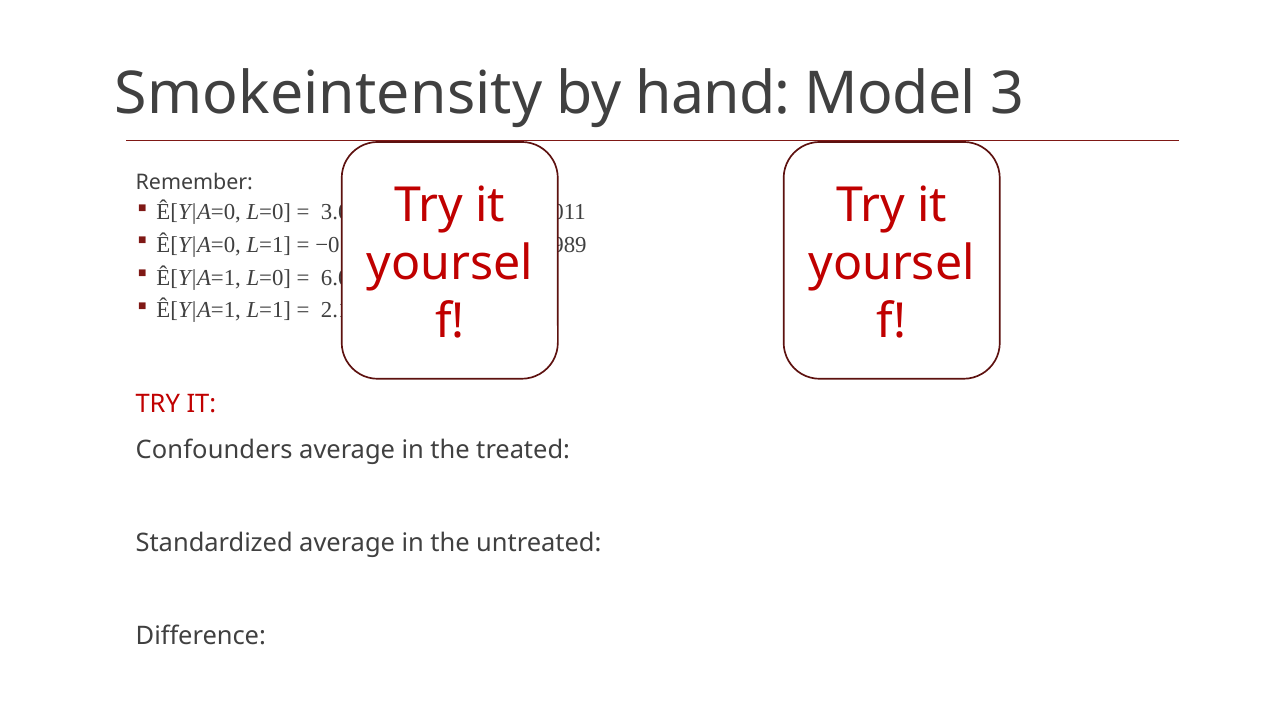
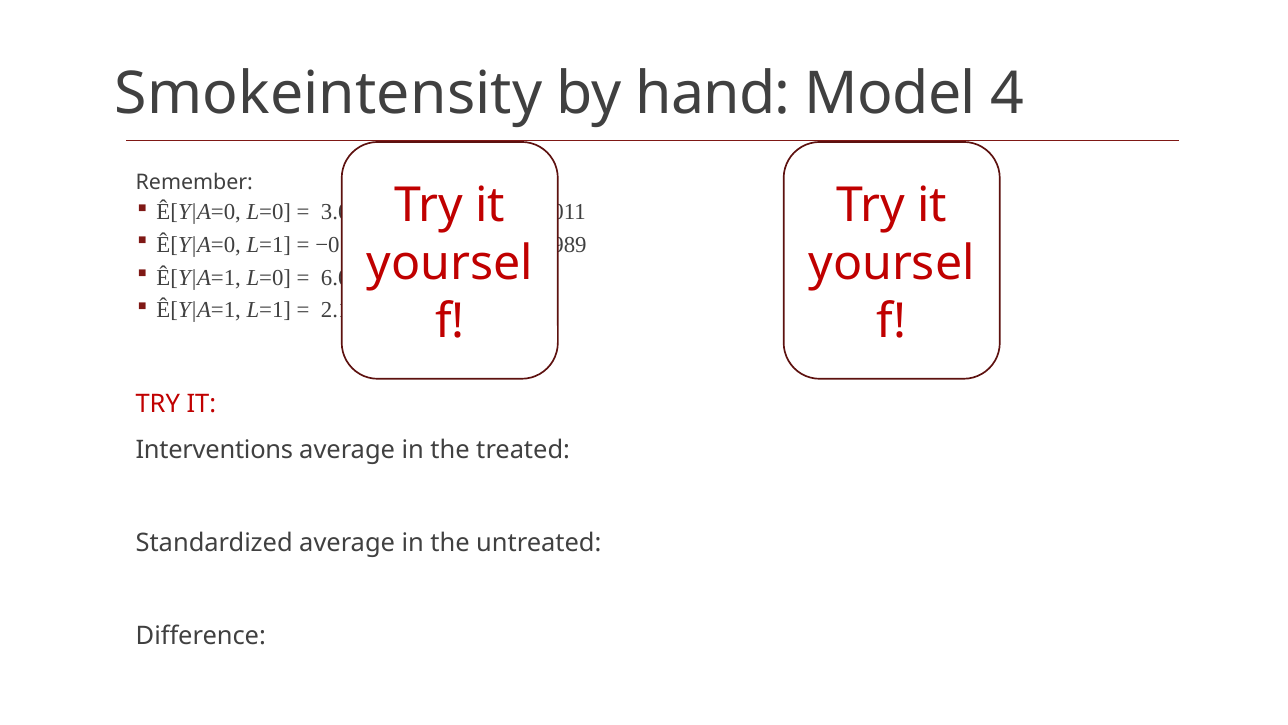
3: 3 -> 4 (1007, 94)
Confounders: Confounders -> Interventions (214, 450)
